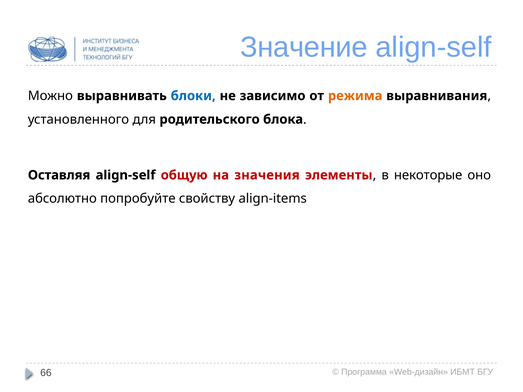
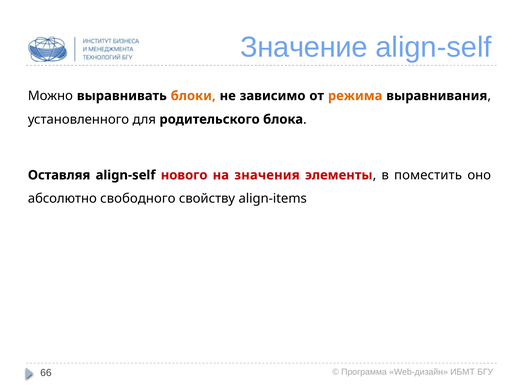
блоки colour: blue -> orange (193, 96)
общую: общую -> нового (184, 175)
некоторые: некоторые -> поместить (428, 175)
попробуйте: попробуйте -> свободного (138, 199)
